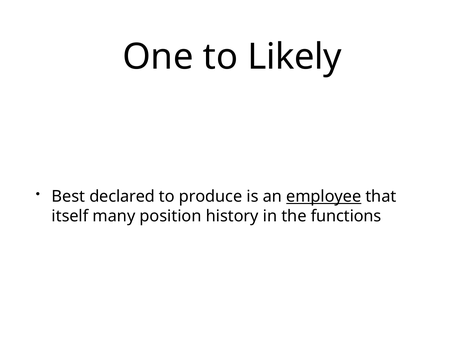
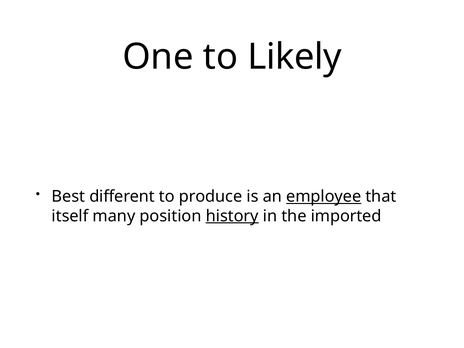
declared: declared -> different (122, 196)
history underline: none -> present (232, 216)
functions: functions -> imported (346, 216)
